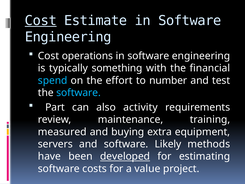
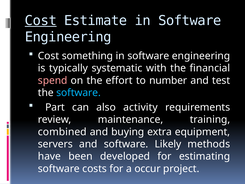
operations: operations -> something (87, 56)
something: something -> systematic (117, 68)
spend colour: light blue -> pink (53, 80)
measured: measured -> combined (62, 132)
developed underline: present -> none (125, 156)
value: value -> occur (148, 168)
